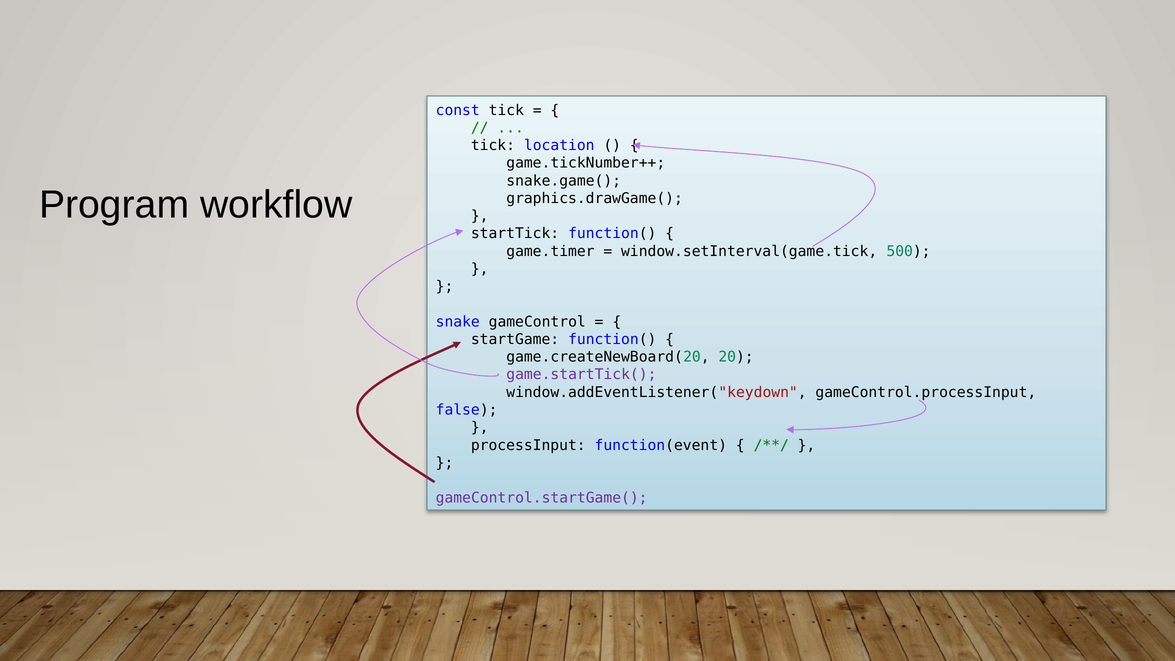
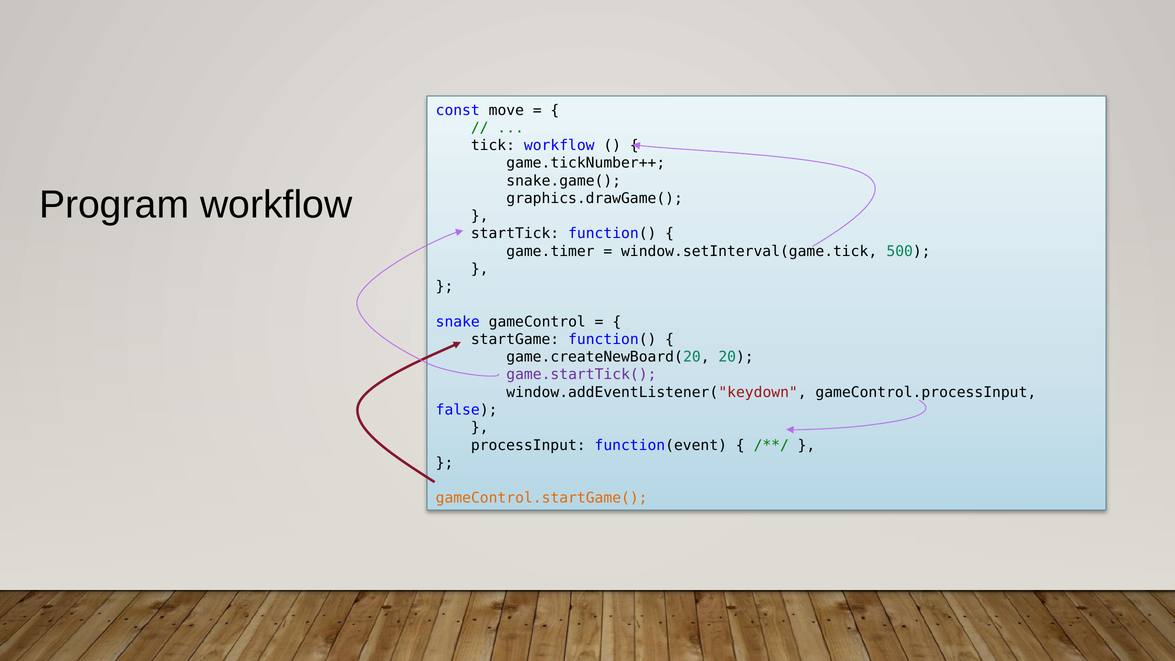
const tick: tick -> move (506, 110)
tick location: location -> workflow (559, 145)
gameControl.startGame( colour: purple -> orange (542, 498)
